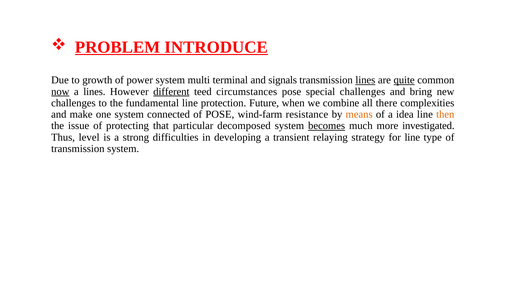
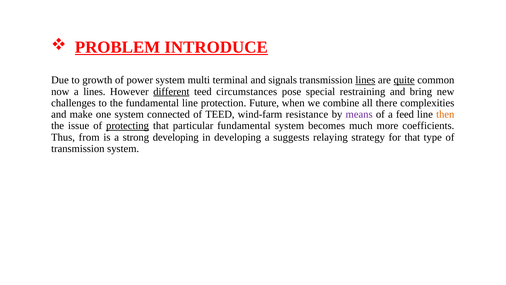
now underline: present -> none (60, 91)
special challenges: challenges -> restraining (363, 91)
of POSE: POSE -> TEED (220, 114)
means colour: orange -> purple (359, 114)
idea: idea -> feed (405, 114)
protecting underline: none -> present (128, 126)
particular decomposed: decomposed -> fundamental (244, 126)
becomes underline: present -> none (327, 126)
investigated: investigated -> coefficients (428, 126)
level: level -> from (89, 137)
strong difficulties: difficulties -> developing (176, 137)
transient: transient -> suggests (291, 137)
for line: line -> that (412, 137)
